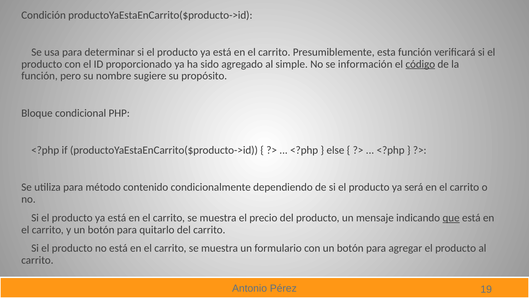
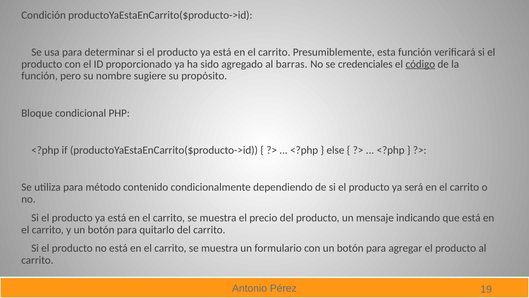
simple: simple -> barras (292, 64)
información: información -> credenciales (365, 64)
que underline: present -> none (451, 217)
